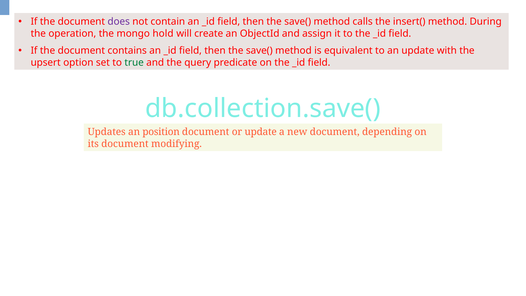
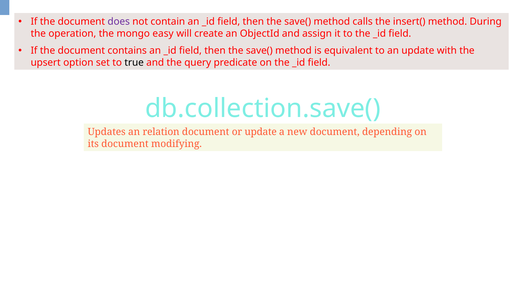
hold: hold -> easy (163, 34)
true colour: green -> black (134, 62)
position: position -> relation (161, 132)
